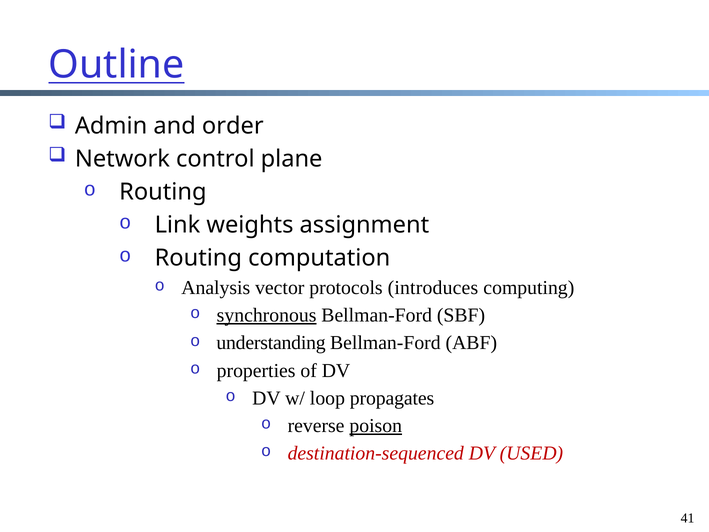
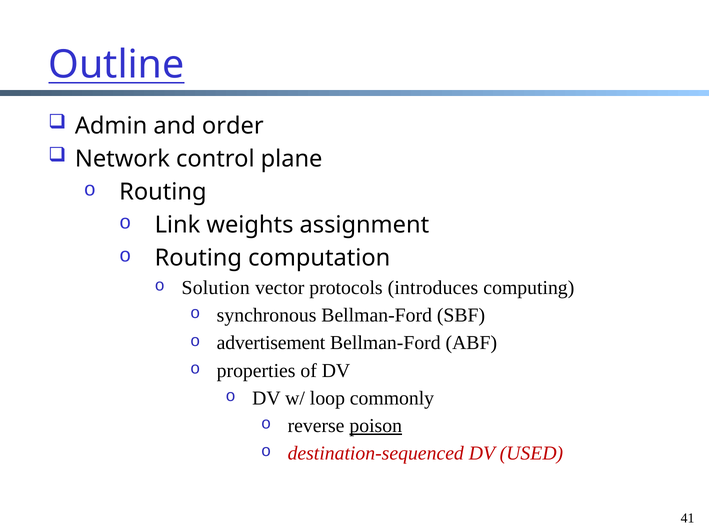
Analysis: Analysis -> Solution (216, 288)
synchronous underline: present -> none (267, 315)
understanding: understanding -> advertisement (271, 343)
propagates: propagates -> commonly (392, 398)
